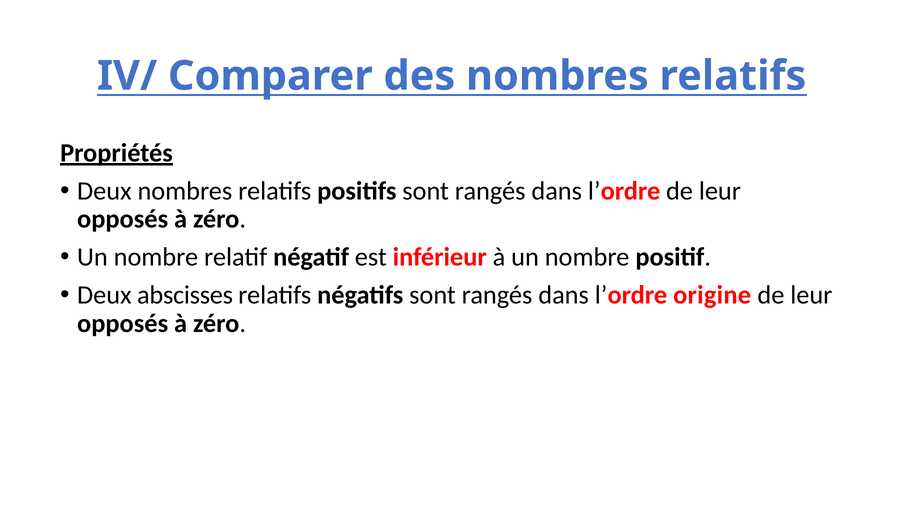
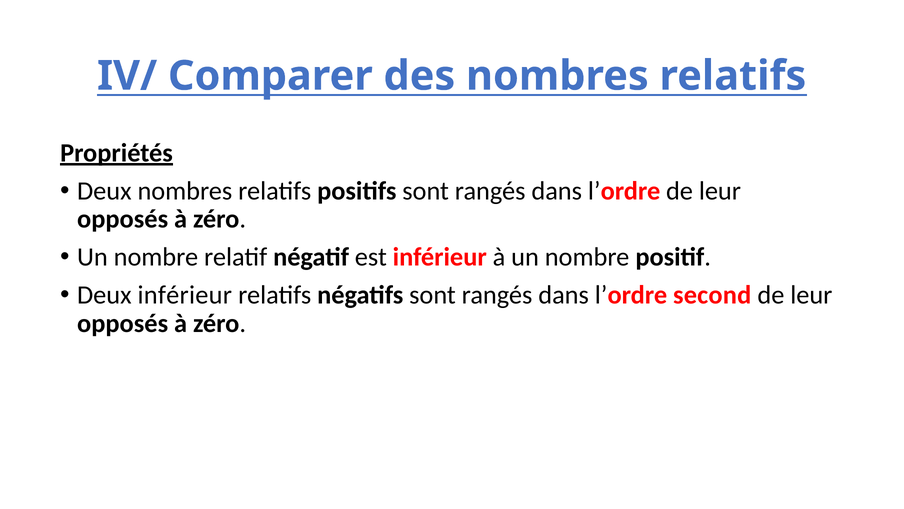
Deux abscisses: abscisses -> inférieur (185, 295)
origine: origine -> second (712, 295)
